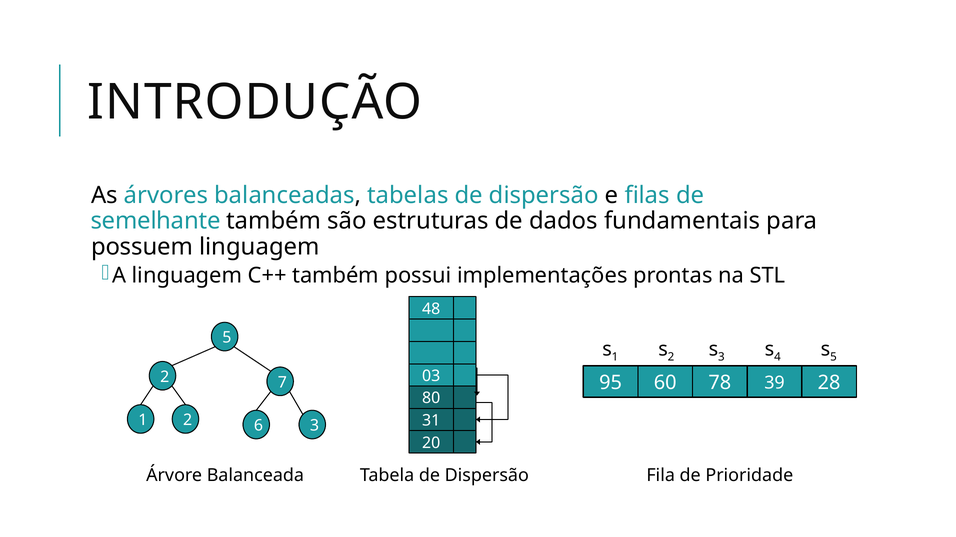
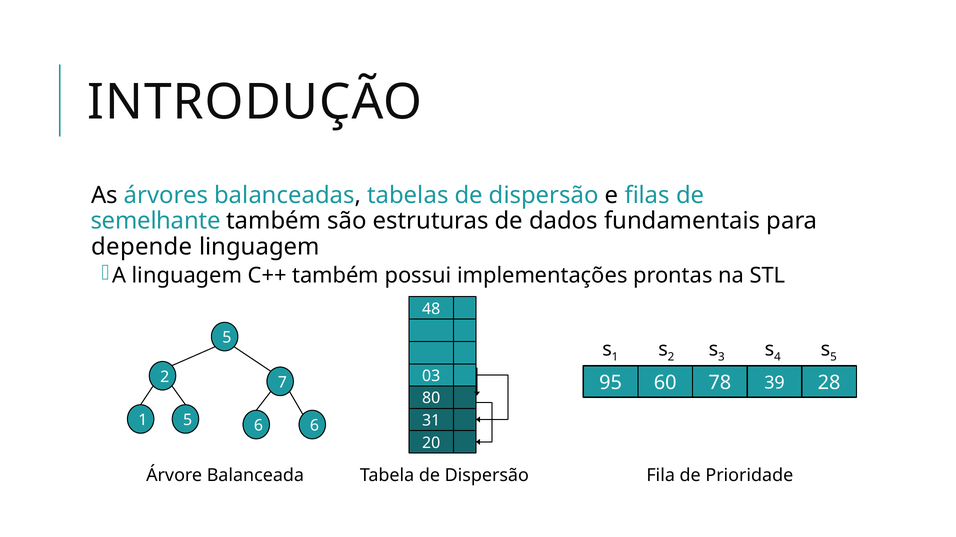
possuem: possuem -> depende (142, 247)
1 2: 2 -> 5 (188, 421)
6 3: 3 -> 6 (314, 426)
